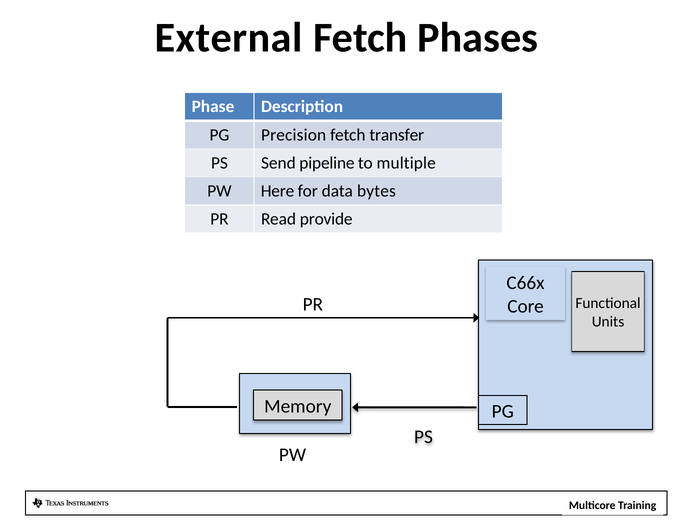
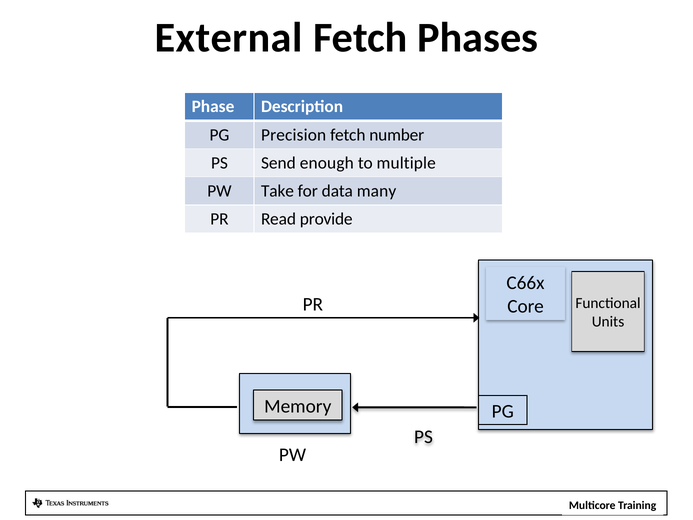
transfer: transfer -> number (397, 135)
pipeline: pipeline -> enough (327, 163)
Here: Here -> Take (277, 191)
bytes: bytes -> many (377, 191)
